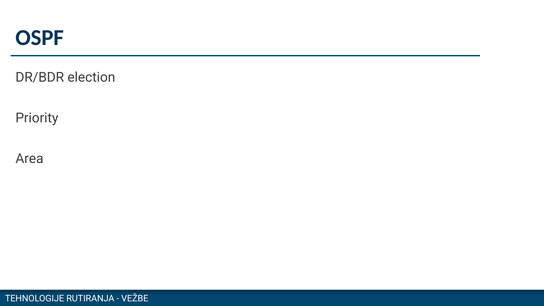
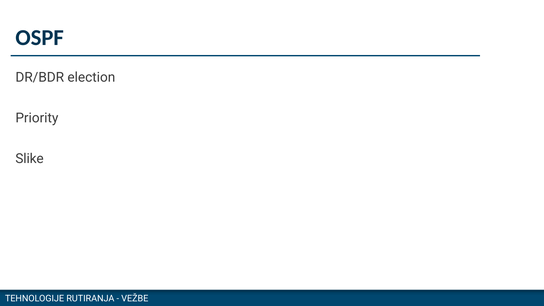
Area: Area -> Slike (30, 159)
